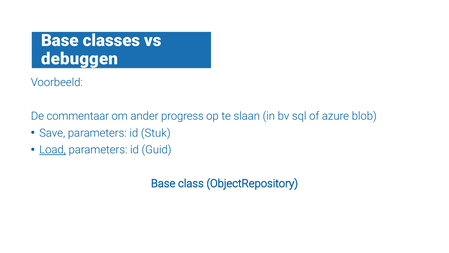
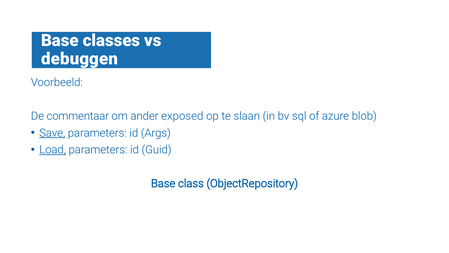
progress: progress -> exposed (182, 116)
Save underline: none -> present (52, 133)
Stuk: Stuk -> Args (156, 133)
